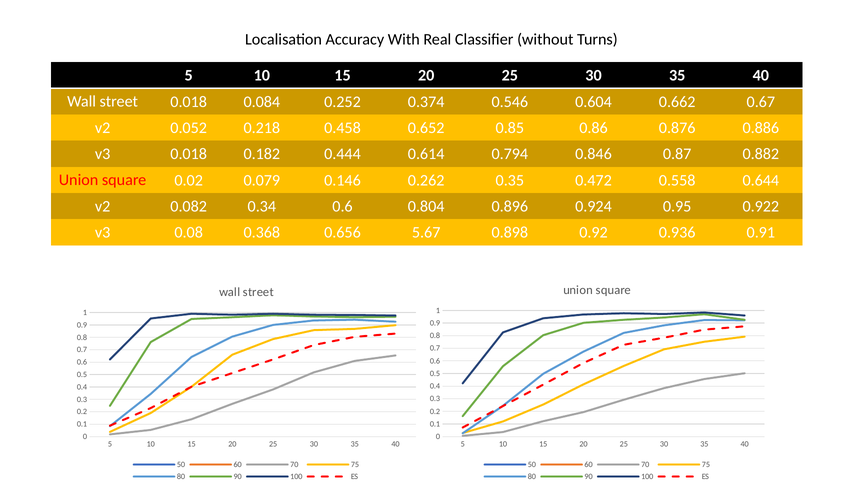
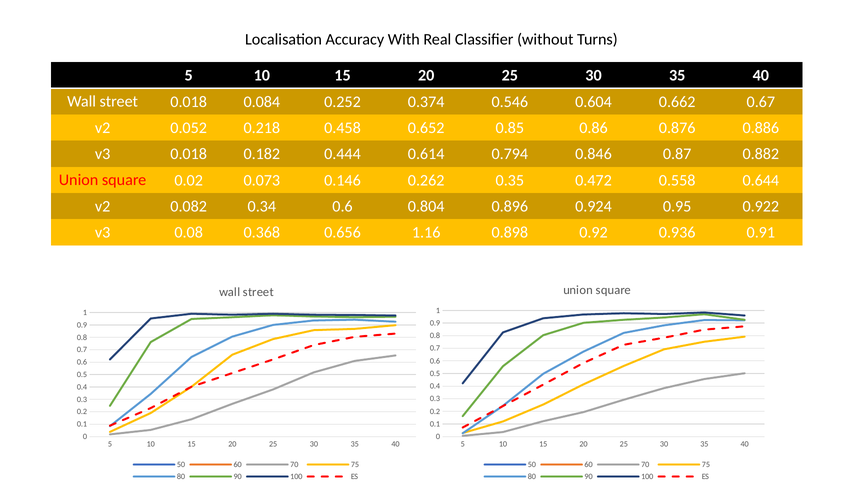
0.079: 0.079 -> 0.073 (262, 181)
5.67: 5.67 -> 1.16 (426, 233)
